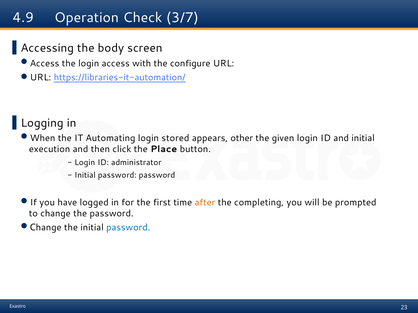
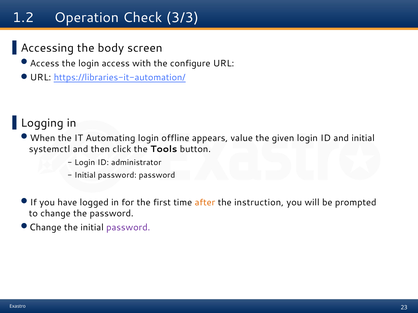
4.9: 4.9 -> 1.2 (23, 18)
3/7: 3/7 -> 3/3 (182, 18)
stored: stored -> offline (175, 138)
other: other -> value (242, 138)
execution: execution -> systemctl (50, 149)
Place: Place -> Tools (164, 149)
completing: completing -> instruction (259, 203)
password colour: blue -> purple (128, 228)
